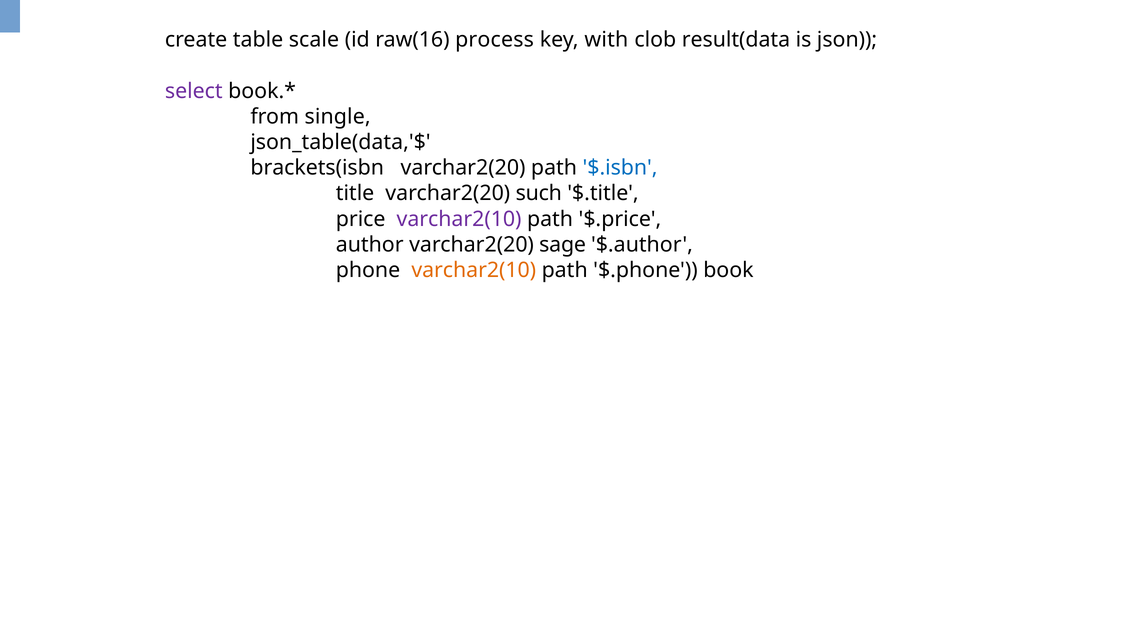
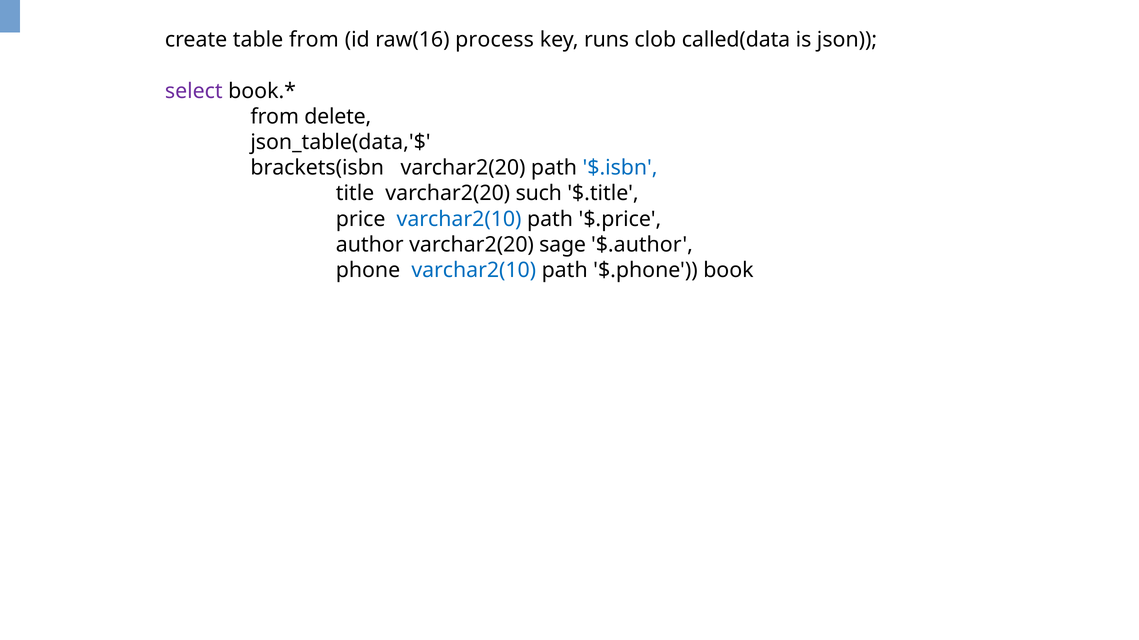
table scale: scale -> from (314, 40)
with: with -> runs (607, 40)
result(data: result(data -> called(data (736, 40)
single: single -> delete (338, 117)
varchar2(10 colour: purple -> blue (459, 219)
varchar2(10 colour: orange -> blue (474, 270)
